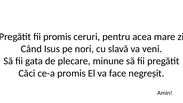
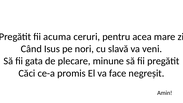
fii promis: promis -> acuma (57, 37)
